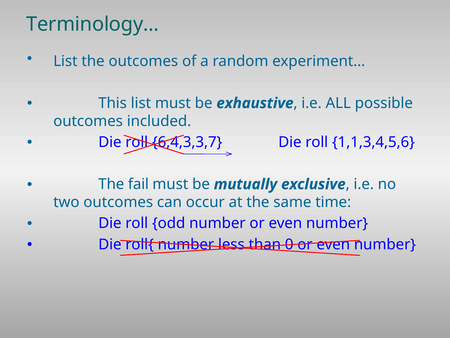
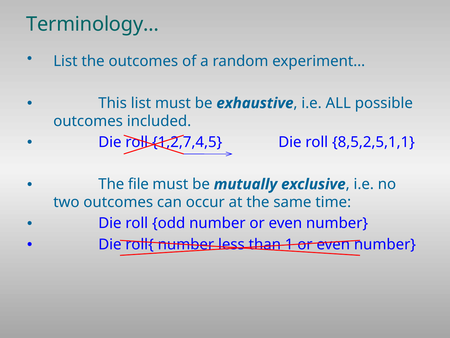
6,4,3,3,7: 6,4,3,3,7 -> 1,2,7,4,5 (187, 142)
1,1,3,4,5,6: 1,1,3,4,5,6 -> 8,5,2,5,1,1 (373, 142)
fail: fail -> file (138, 184)
0: 0 -> 1 (289, 244)
